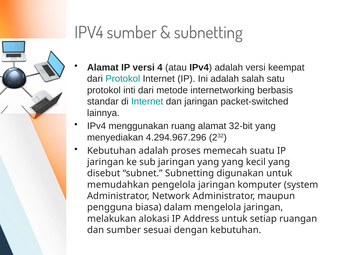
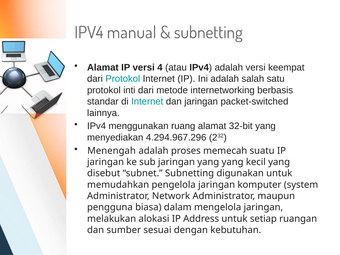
IPV4 sumber: sumber -> manual (132, 33)
Kebutuhan: Kebutuhan -> Menengah (112, 151)
